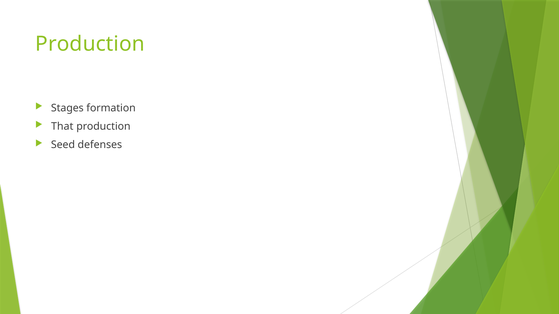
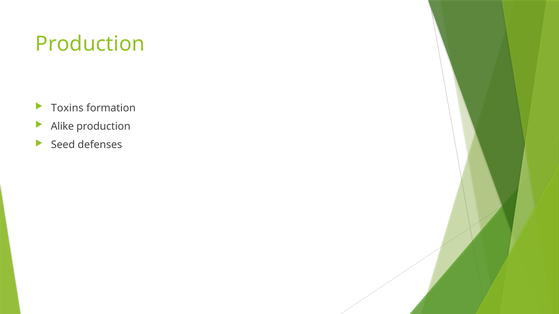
Stages: Stages -> Toxins (67, 108)
That: That -> Alike (62, 127)
